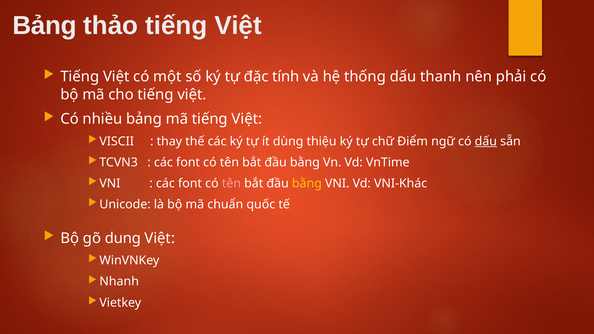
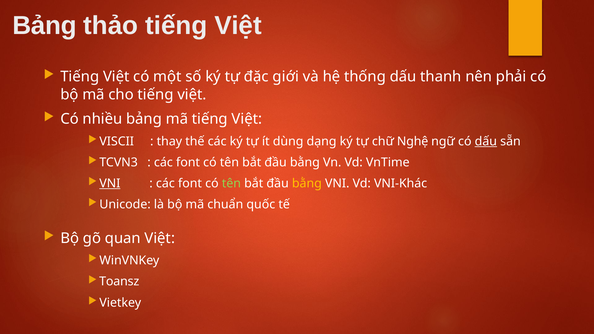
tính: tính -> giới (286, 77)
thiệu: thiệu -> dạng (322, 141)
Điểm: Điểm -> Nghệ (413, 141)
VNI underline: none -> present (110, 183)
tên colour: pink -> light green (231, 183)
dung: dung -> quan (123, 238)
Nhanh: Nhanh -> Toansz (119, 282)
